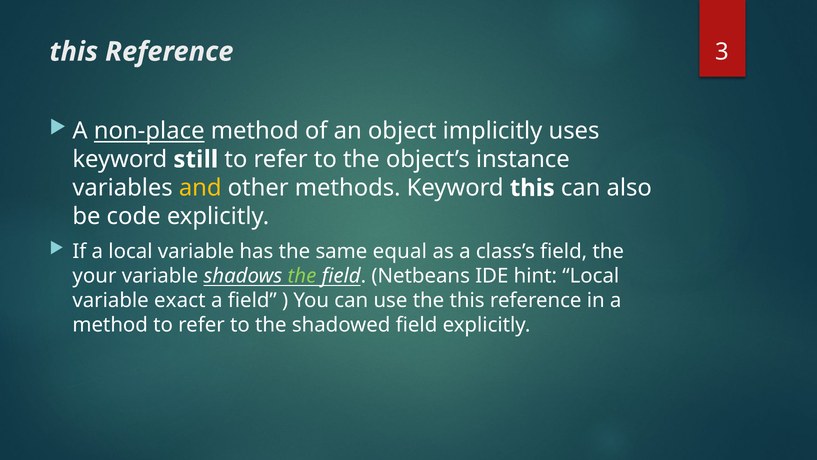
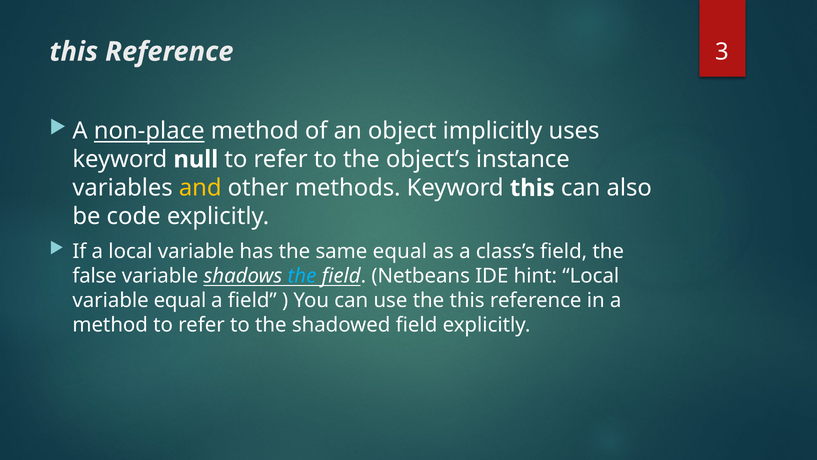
still: still -> null (196, 159)
your: your -> false (95, 276)
the colour: light green -> light blue (302, 276)
variable exact: exact -> equal (180, 300)
